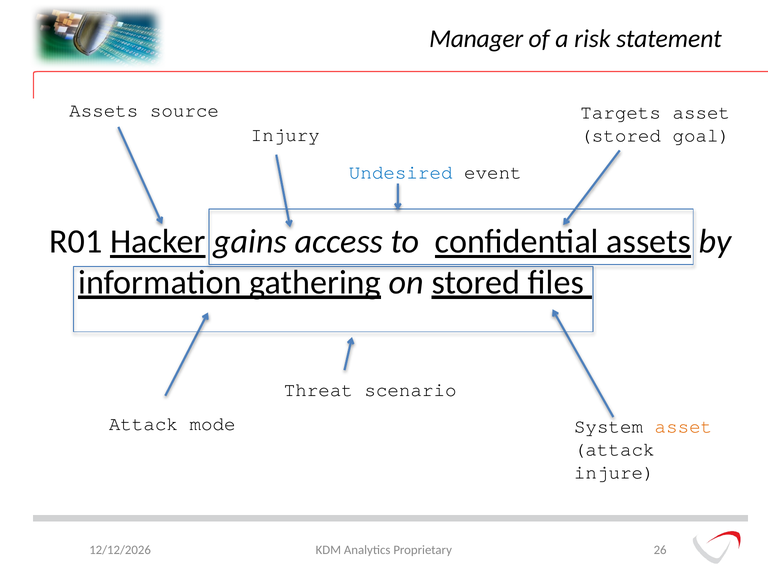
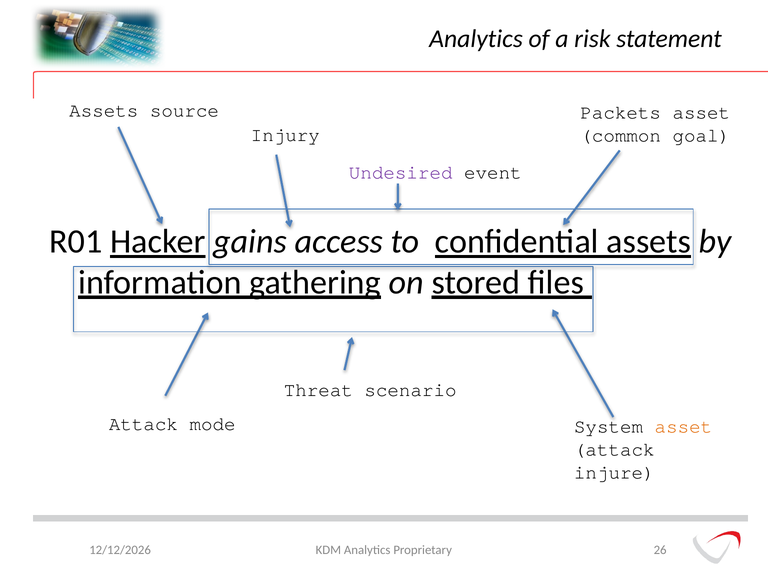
Manager: Manager -> Analytics (476, 39)
Targets: Targets -> Packets (621, 113)
stored: stored -> common (621, 136)
Undesired colour: blue -> purple (401, 172)
